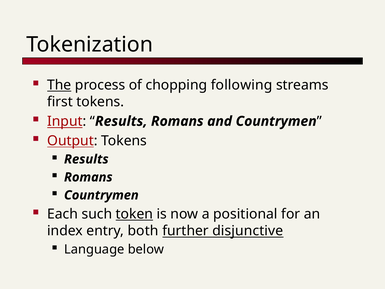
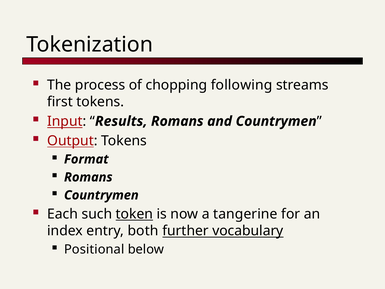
The underline: present -> none (59, 85)
Results: Results -> Format (86, 159)
positional: positional -> tangerine (245, 214)
disjunctive: disjunctive -> vocabulary (248, 231)
Language: Language -> Positional (94, 249)
